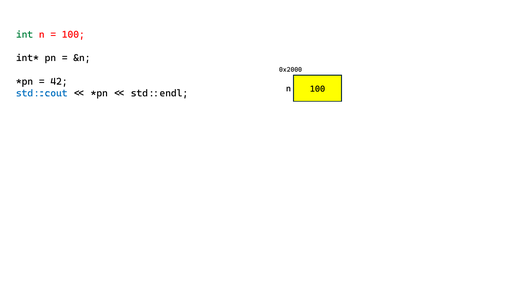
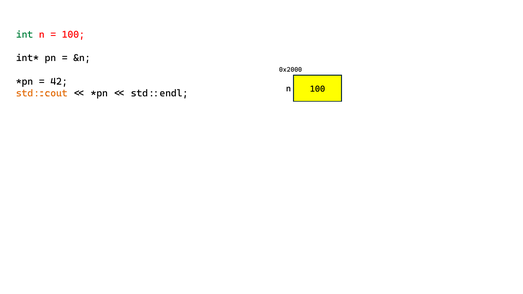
std::cout colour: blue -> orange (42, 93)
